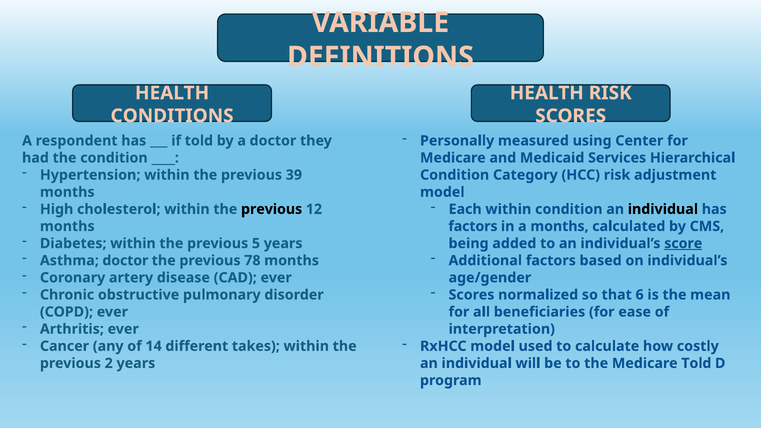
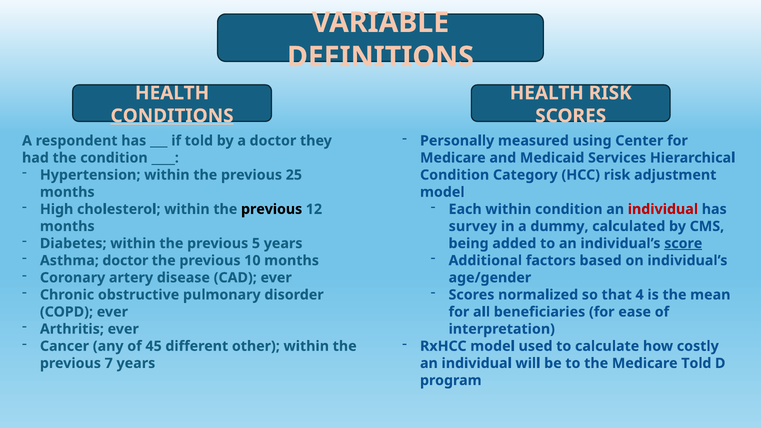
CONDITIONS underline: none -> present (172, 116)
39: 39 -> 25 (294, 175)
individual colour: black -> red (663, 209)
factors: factors -> survey (473, 226)
a months: months -> dummy (559, 226)
78: 78 -> 10 (252, 261)
6: 6 -> 4 (640, 295)
14: 14 -> 45 (154, 346)
takes: takes -> other (256, 346)
2: 2 -> 7 (109, 363)
